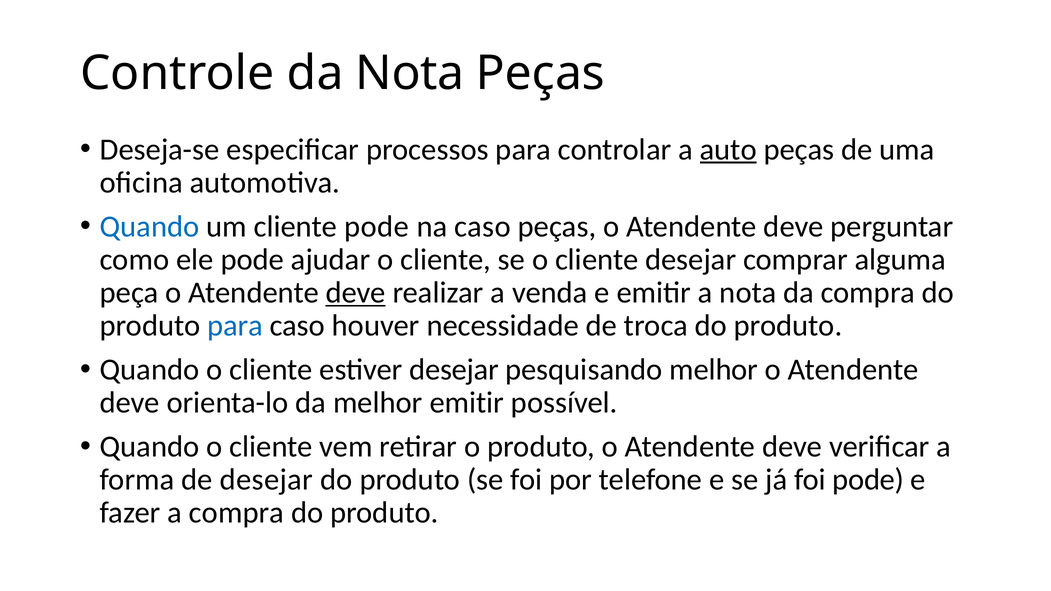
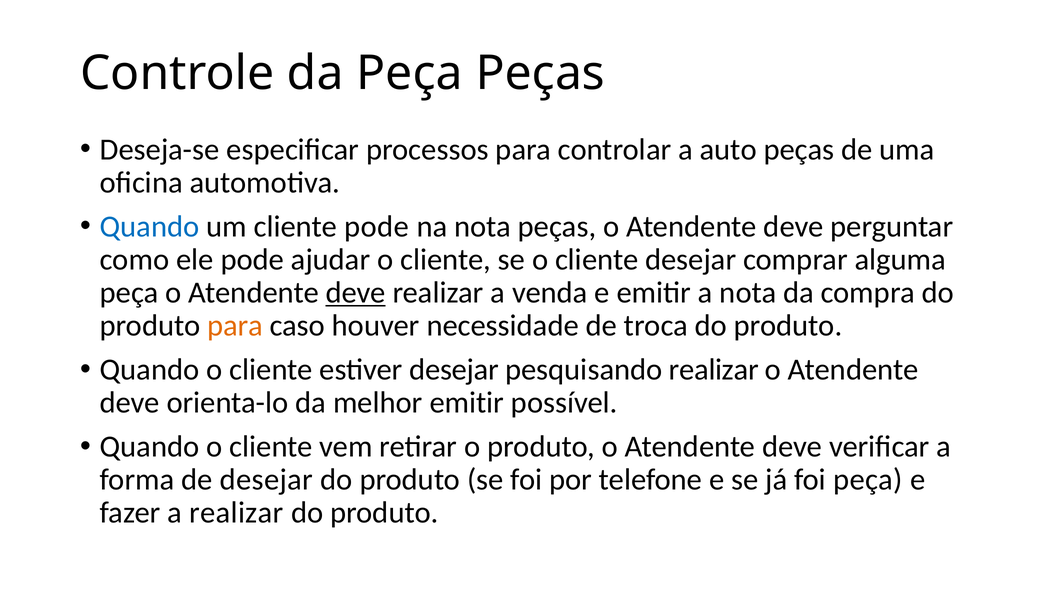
da Nota: Nota -> Peça (409, 74)
auto underline: present -> none (728, 149)
na caso: caso -> nota (483, 227)
para colour: blue -> orange (235, 326)
pesquisando melhor: melhor -> realizar (714, 370)
foi pode: pode -> peça (868, 480)
a compra: compra -> realizar (236, 513)
